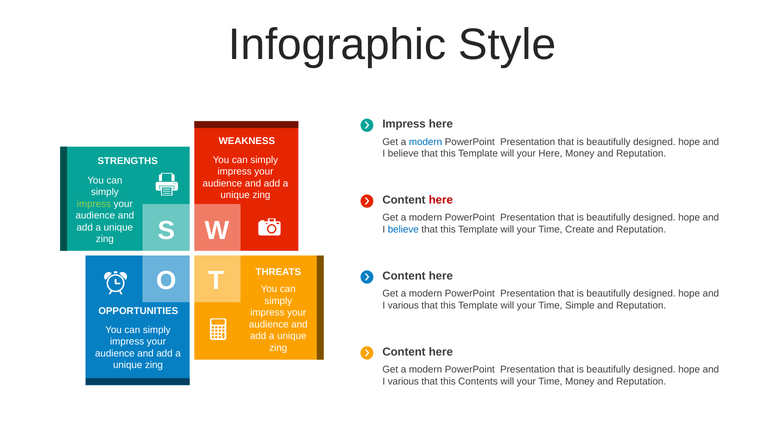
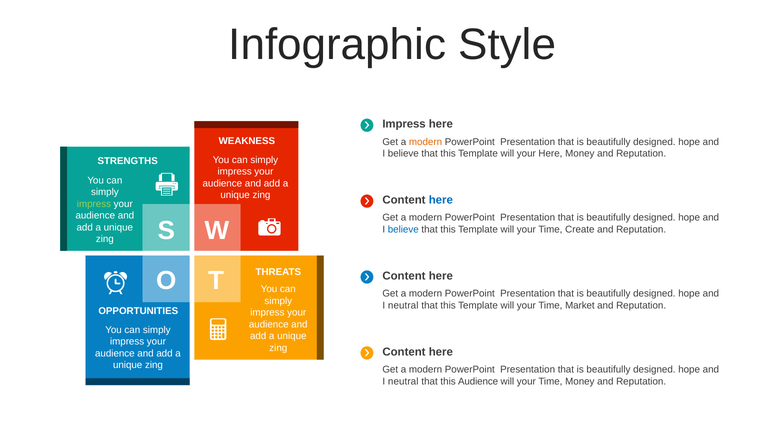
modern colour: blue -> orange (426, 142)
here colour: red -> blue (441, 200)
various: various -> neutral (403, 305)
Simple: Simple -> Market (580, 305)
various: various -> neutral (403, 381)
this Contents: Contents -> Audience (478, 381)
